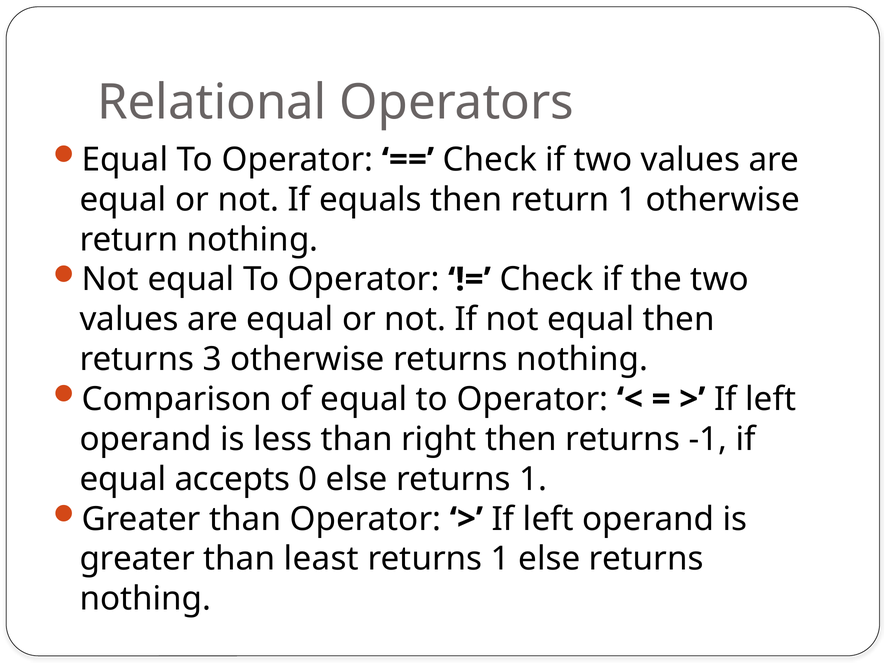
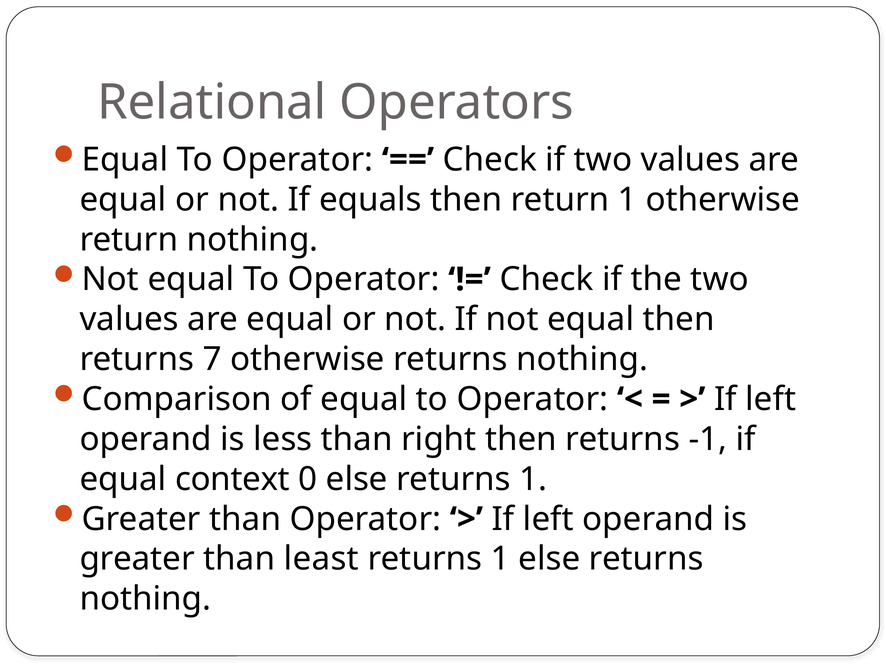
3: 3 -> 7 (212, 359)
accepts: accepts -> context (232, 479)
